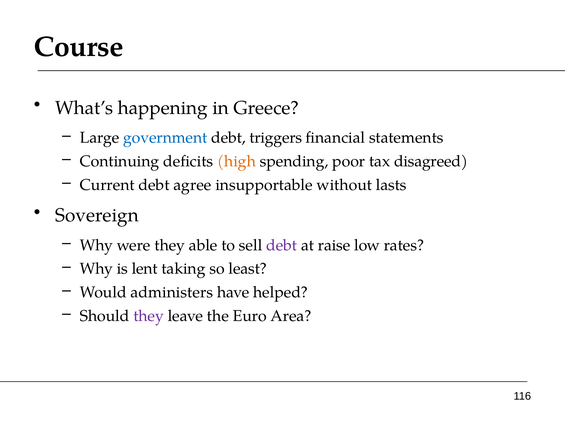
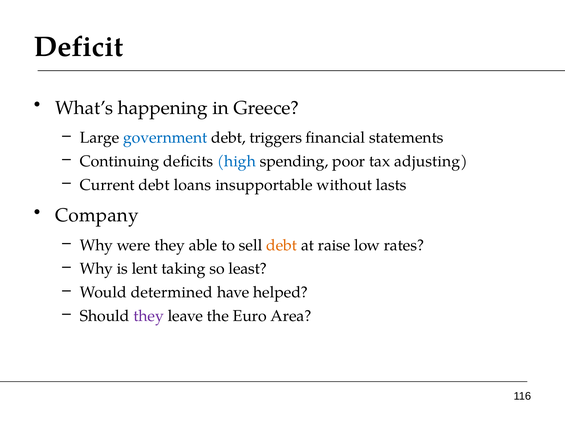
Course: Course -> Deficit (79, 47)
high colour: orange -> blue (236, 161)
disagreed: disagreed -> adjusting (431, 161)
agree: agree -> loans (192, 185)
Sovereign: Sovereign -> Company (97, 215)
debt colour: purple -> orange (282, 245)
administers: administers -> determined (172, 292)
